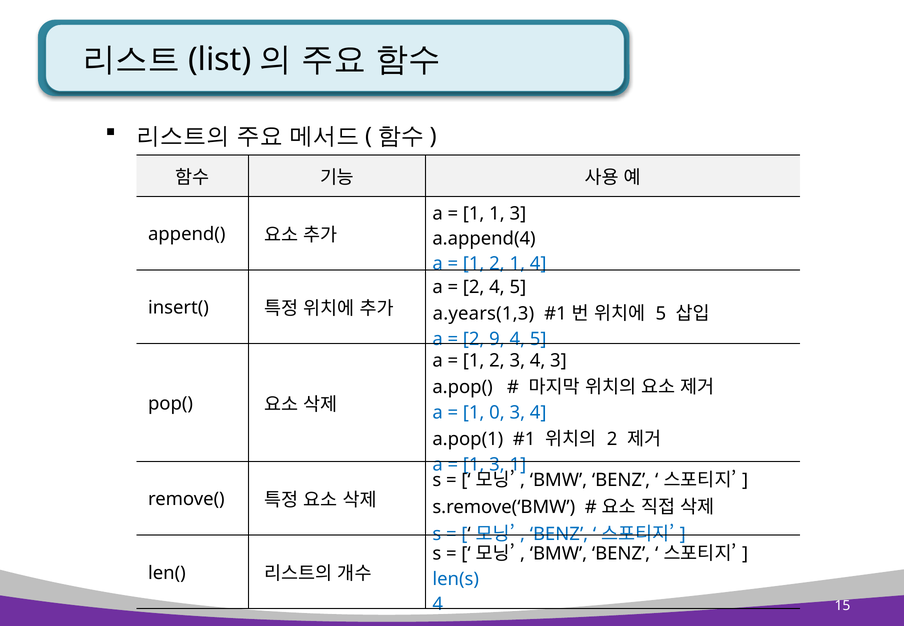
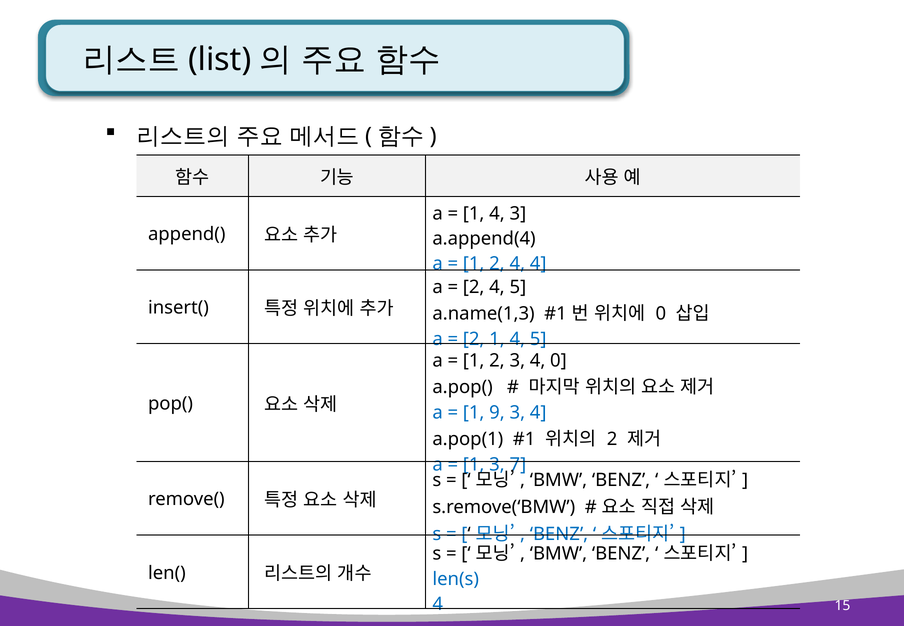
1: 1 -> 4 (497, 213)
1 2 1: 1 -> 4 (517, 264)
a.years(1,3: a.years(1,3 -> a.name(1,3 (484, 314)
5: 5 -> 0 (661, 314)
2 9: 9 -> 1 (497, 339)
4 3: 3 -> 0 (558, 360)
0: 0 -> 9 (497, 412)
3 1: 1 -> 7 (518, 464)
